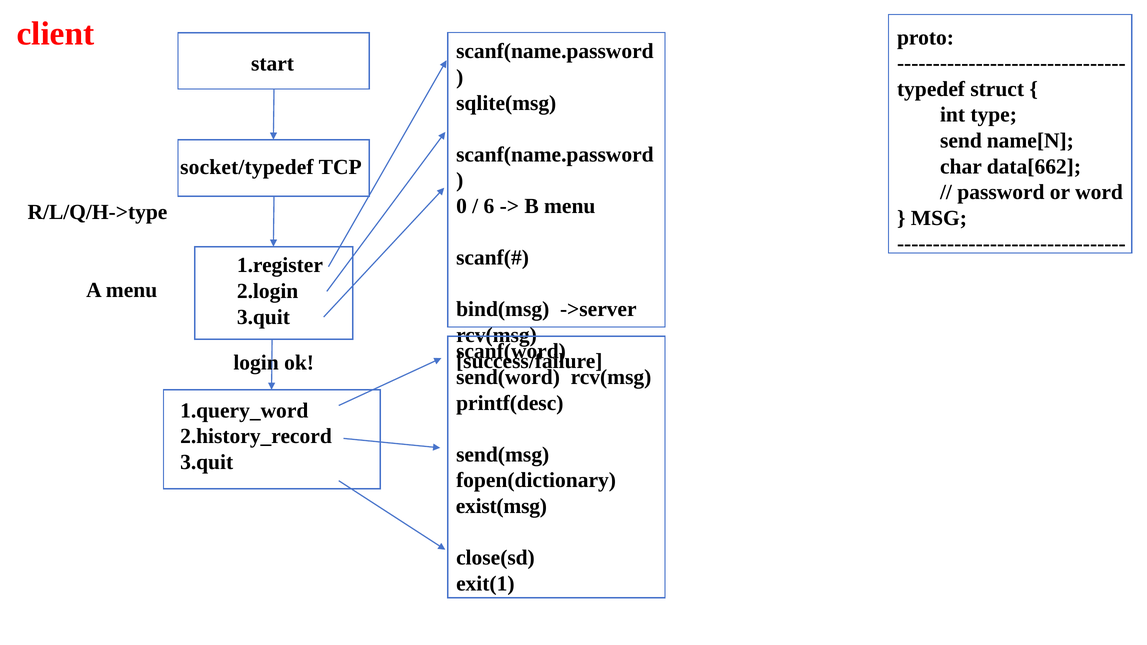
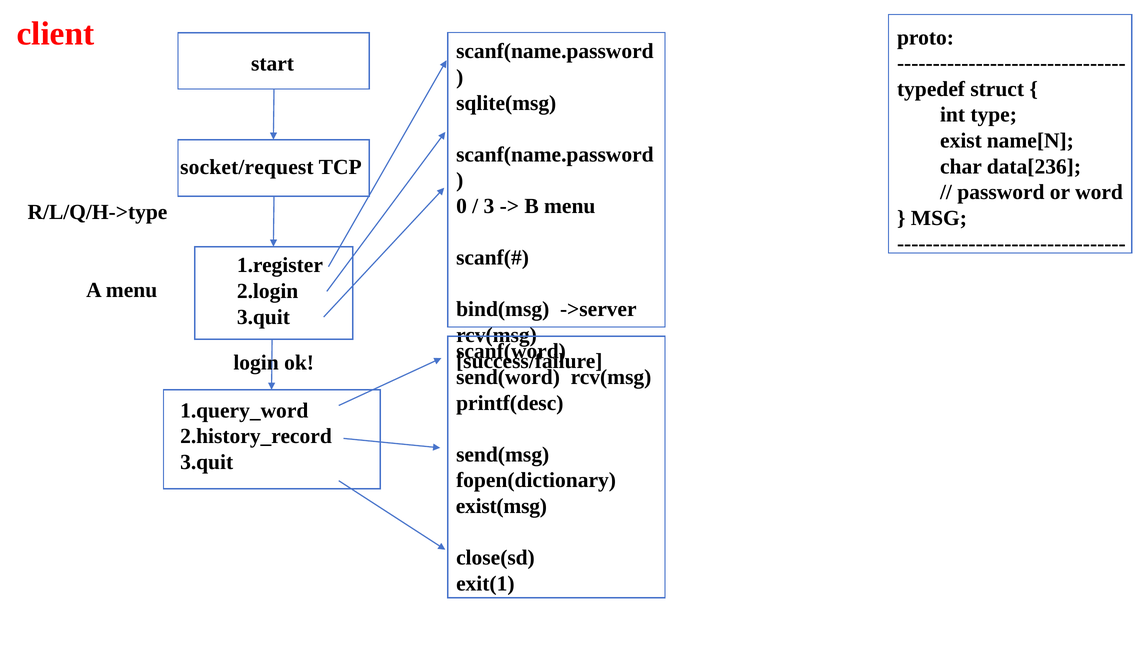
send: send -> exist (961, 141)
data[662: data[662 -> data[236 (1034, 167)
socket/typedef: socket/typedef -> socket/request (247, 167)
6: 6 -> 3 (489, 206)
